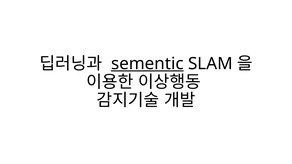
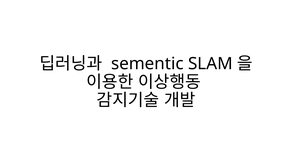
sementic underline: present -> none (147, 64)
